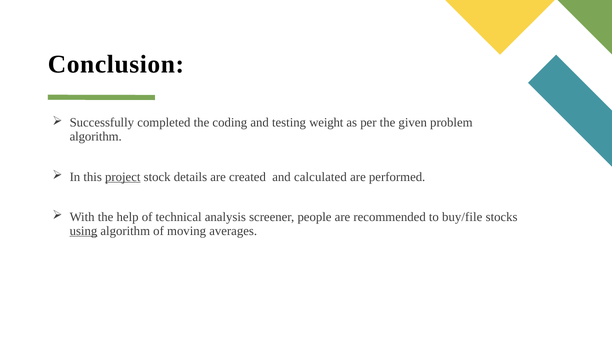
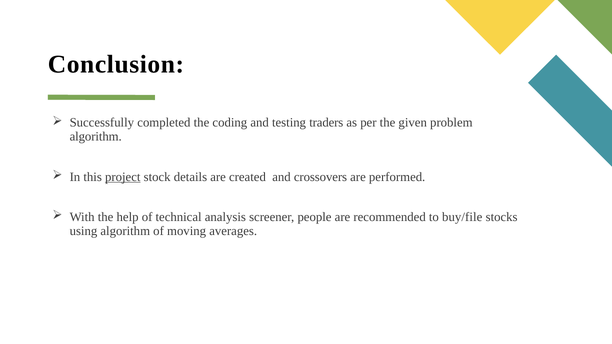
weight: weight -> traders (326, 123)
calculated: calculated -> crossovers (320, 177)
using underline: present -> none (83, 231)
